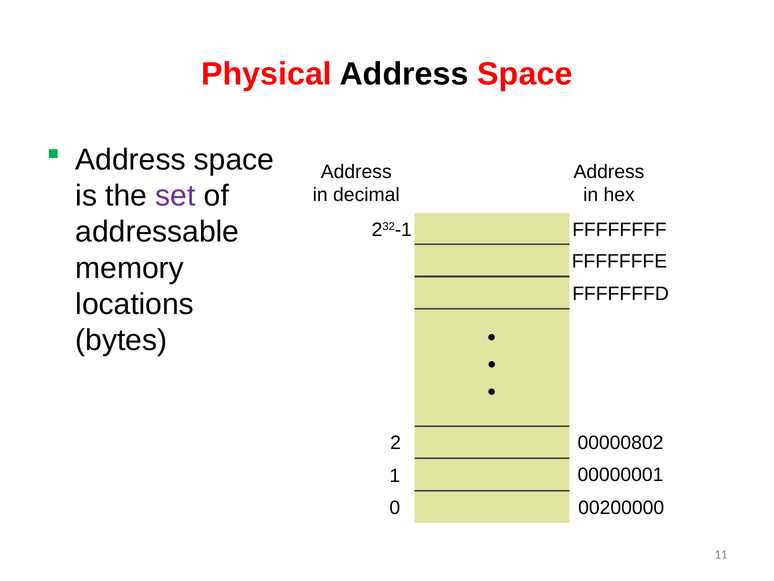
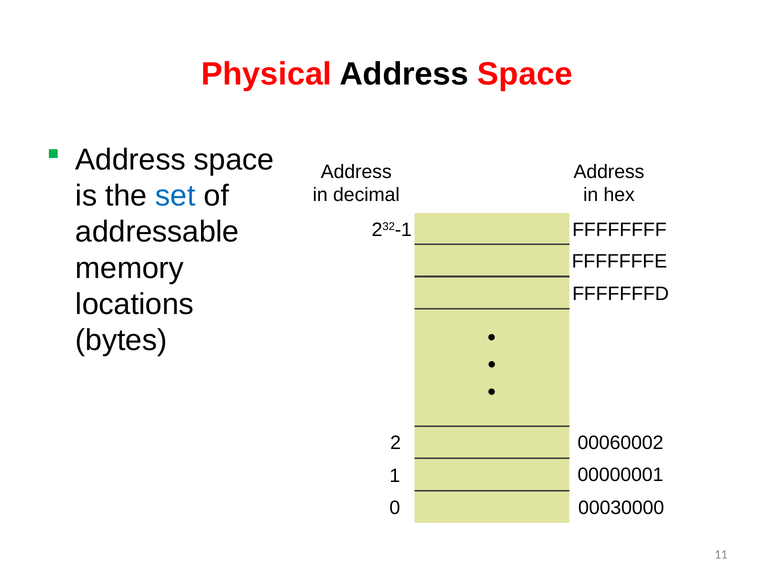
set colour: purple -> blue (176, 196)
00000802: 00000802 -> 00060002 (620, 443)
00200000: 00200000 -> 00030000 (621, 508)
